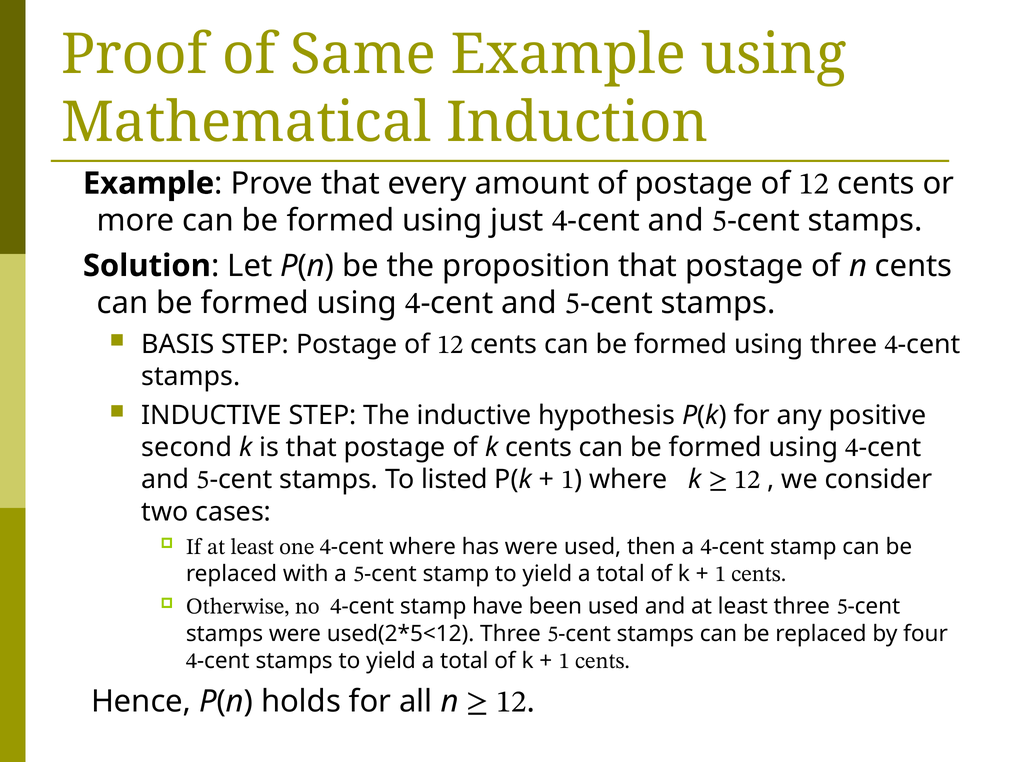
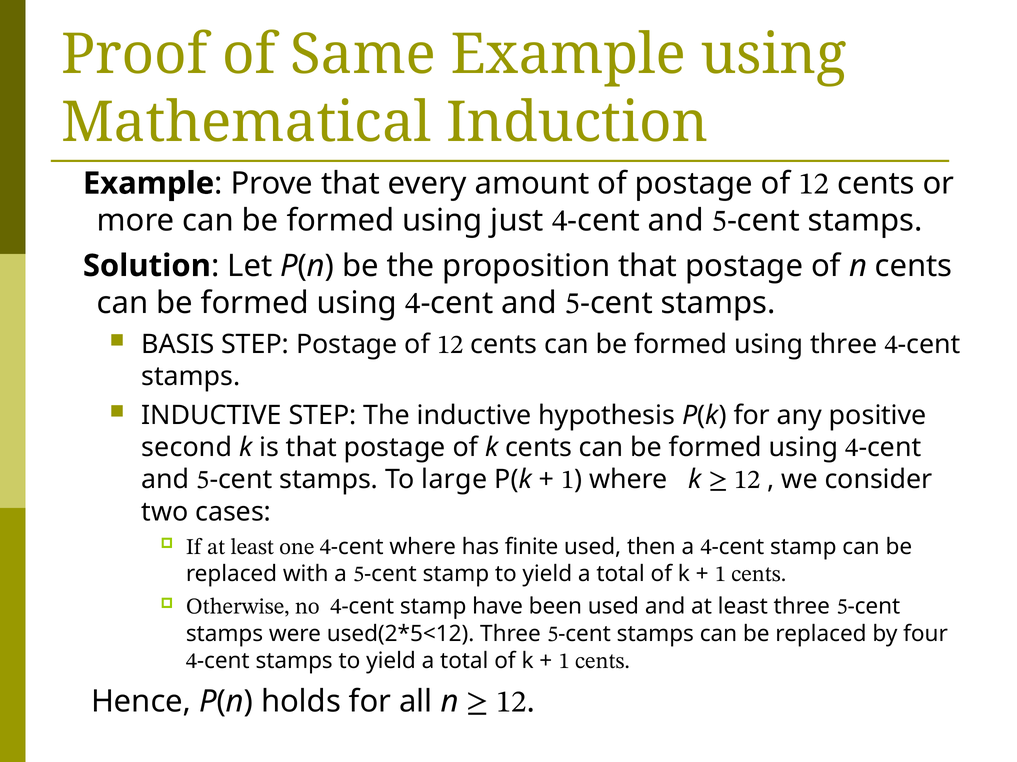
listed: listed -> large (454, 480)
has were: were -> finite (532, 547)
